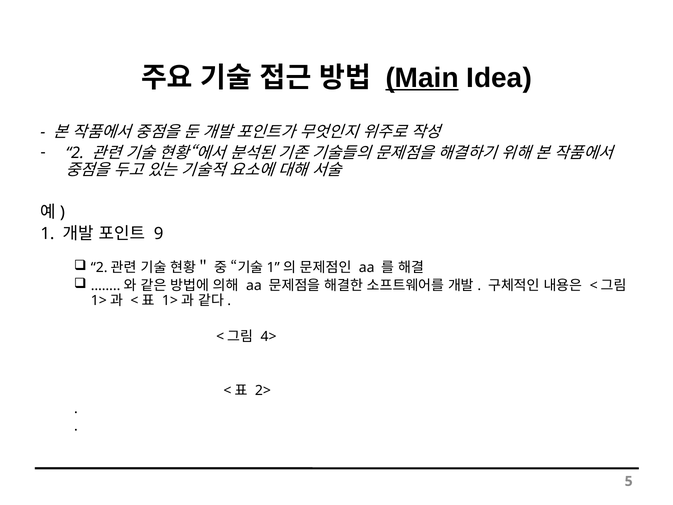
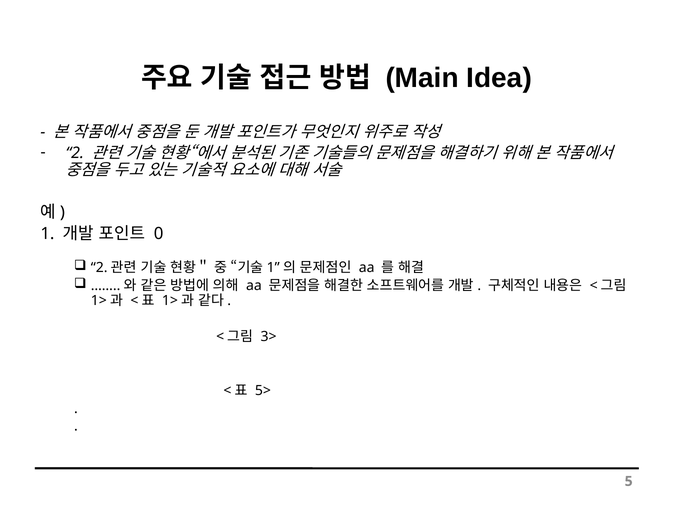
Main underline: present -> none (422, 78)
9: 9 -> 0 (159, 234)
4>: 4> -> 3> (269, 336)
2>: 2> -> 5> (263, 390)
